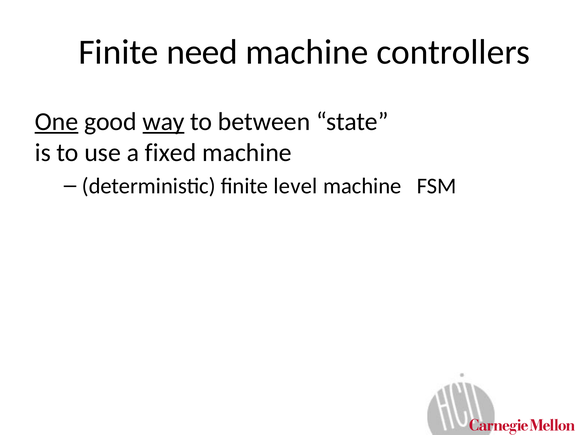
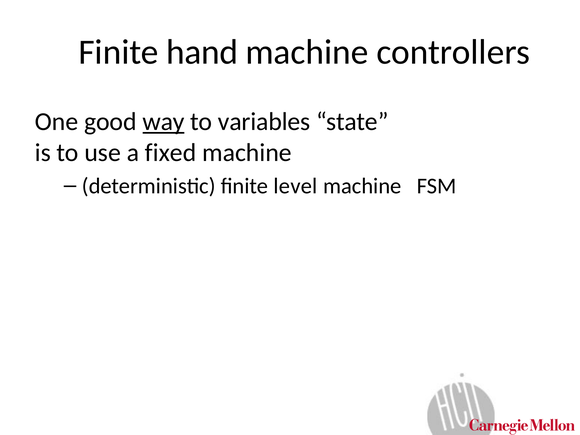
need: need -> hand (202, 52)
One underline: present -> none (57, 122)
between: between -> variables (264, 122)
